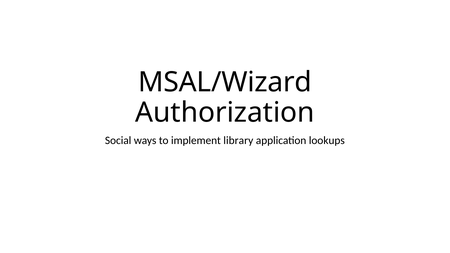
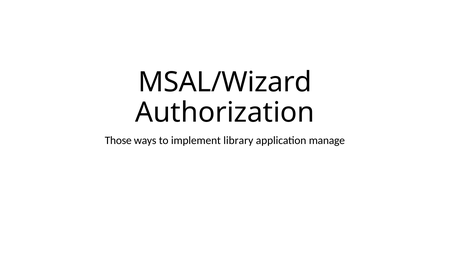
Social: Social -> Those (118, 141)
lookups: lookups -> manage (327, 141)
